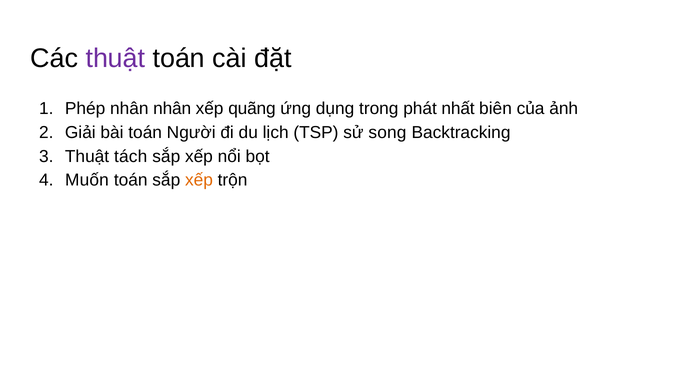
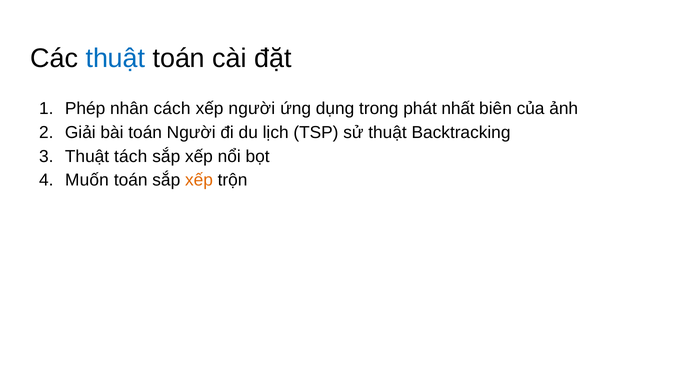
thuật colour: purple -> blue (115, 59)
nhân nhân: nhân -> cách (172, 109)
xếp quãng: quãng -> người (252, 109)
sử song: song -> thuật (388, 133)
